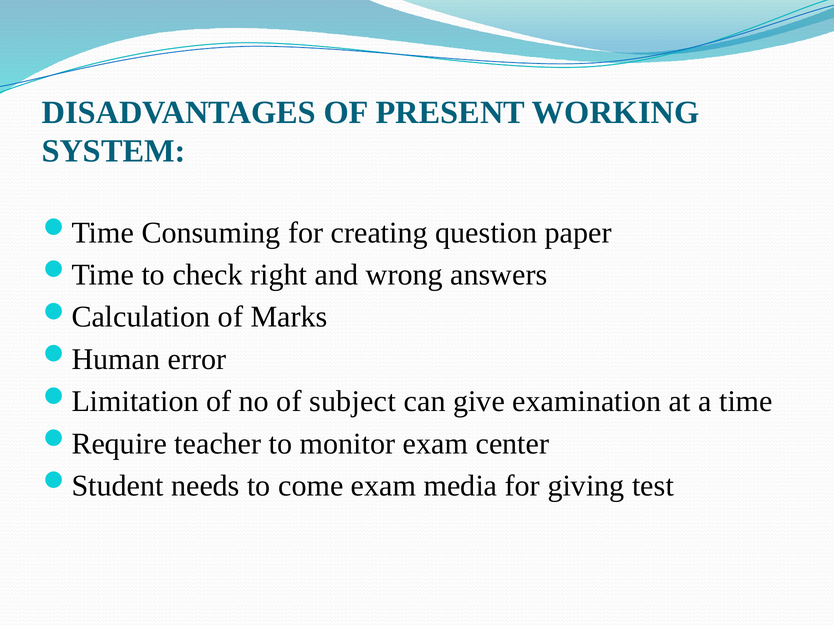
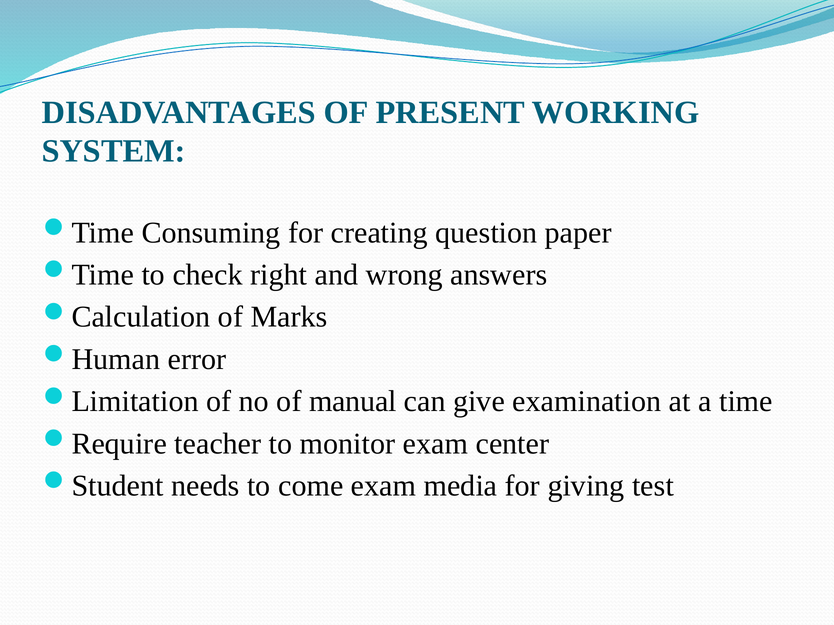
subject: subject -> manual (353, 402)
